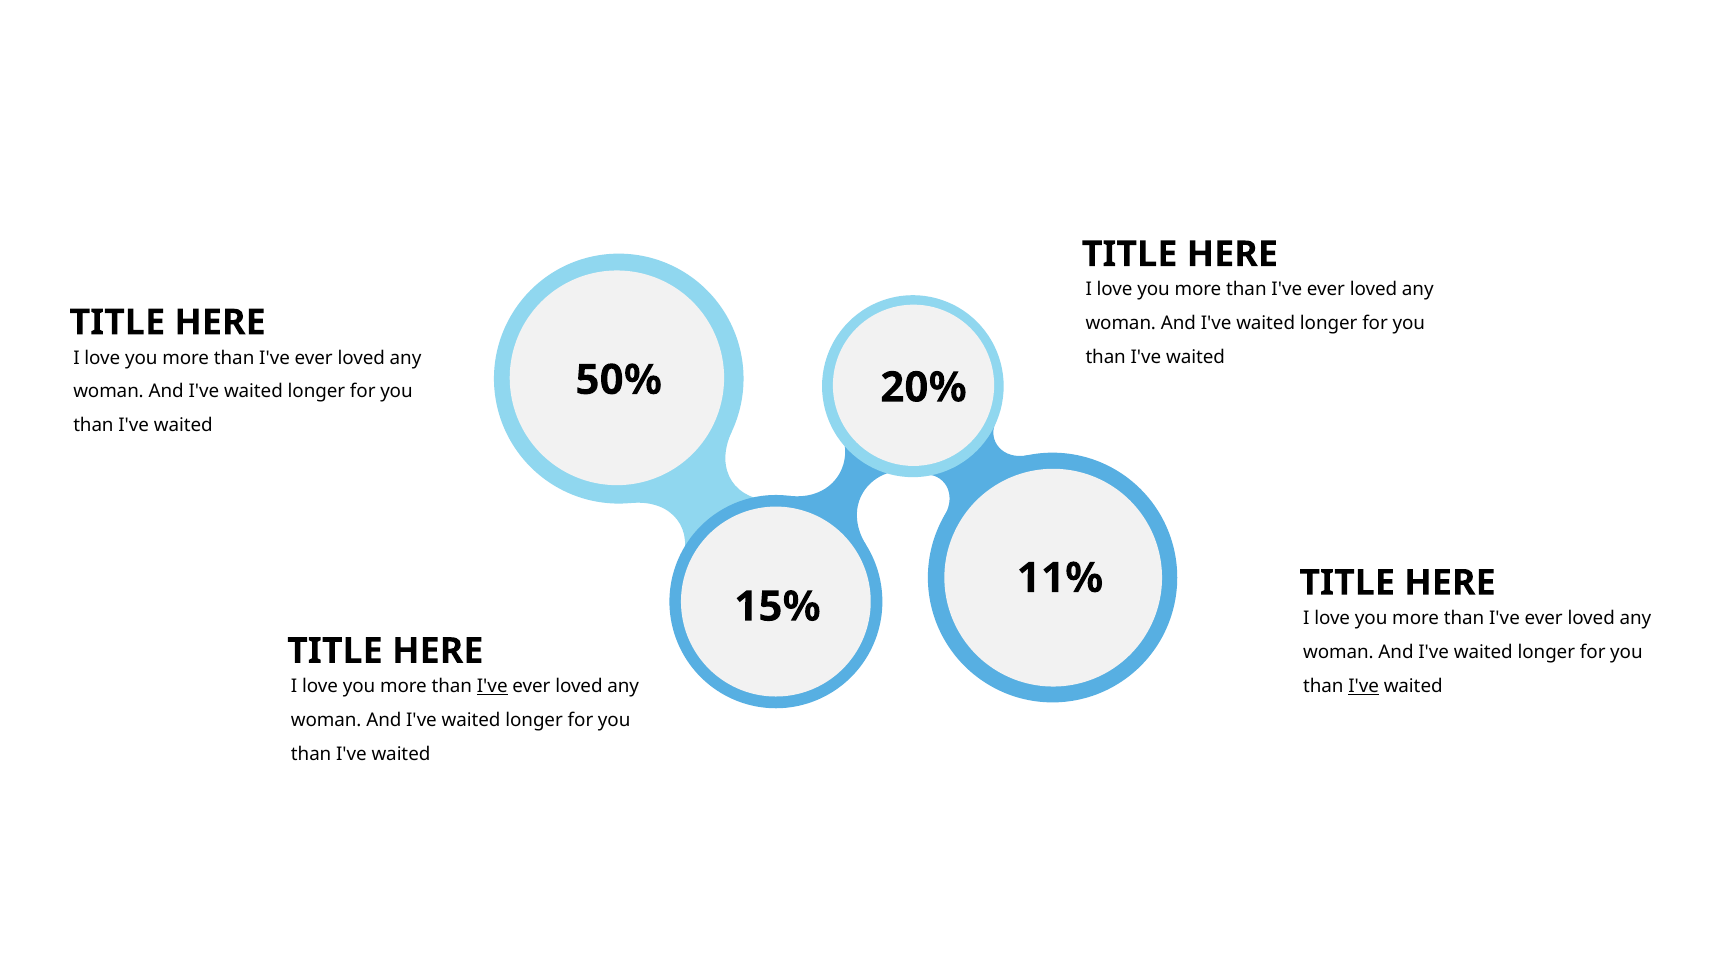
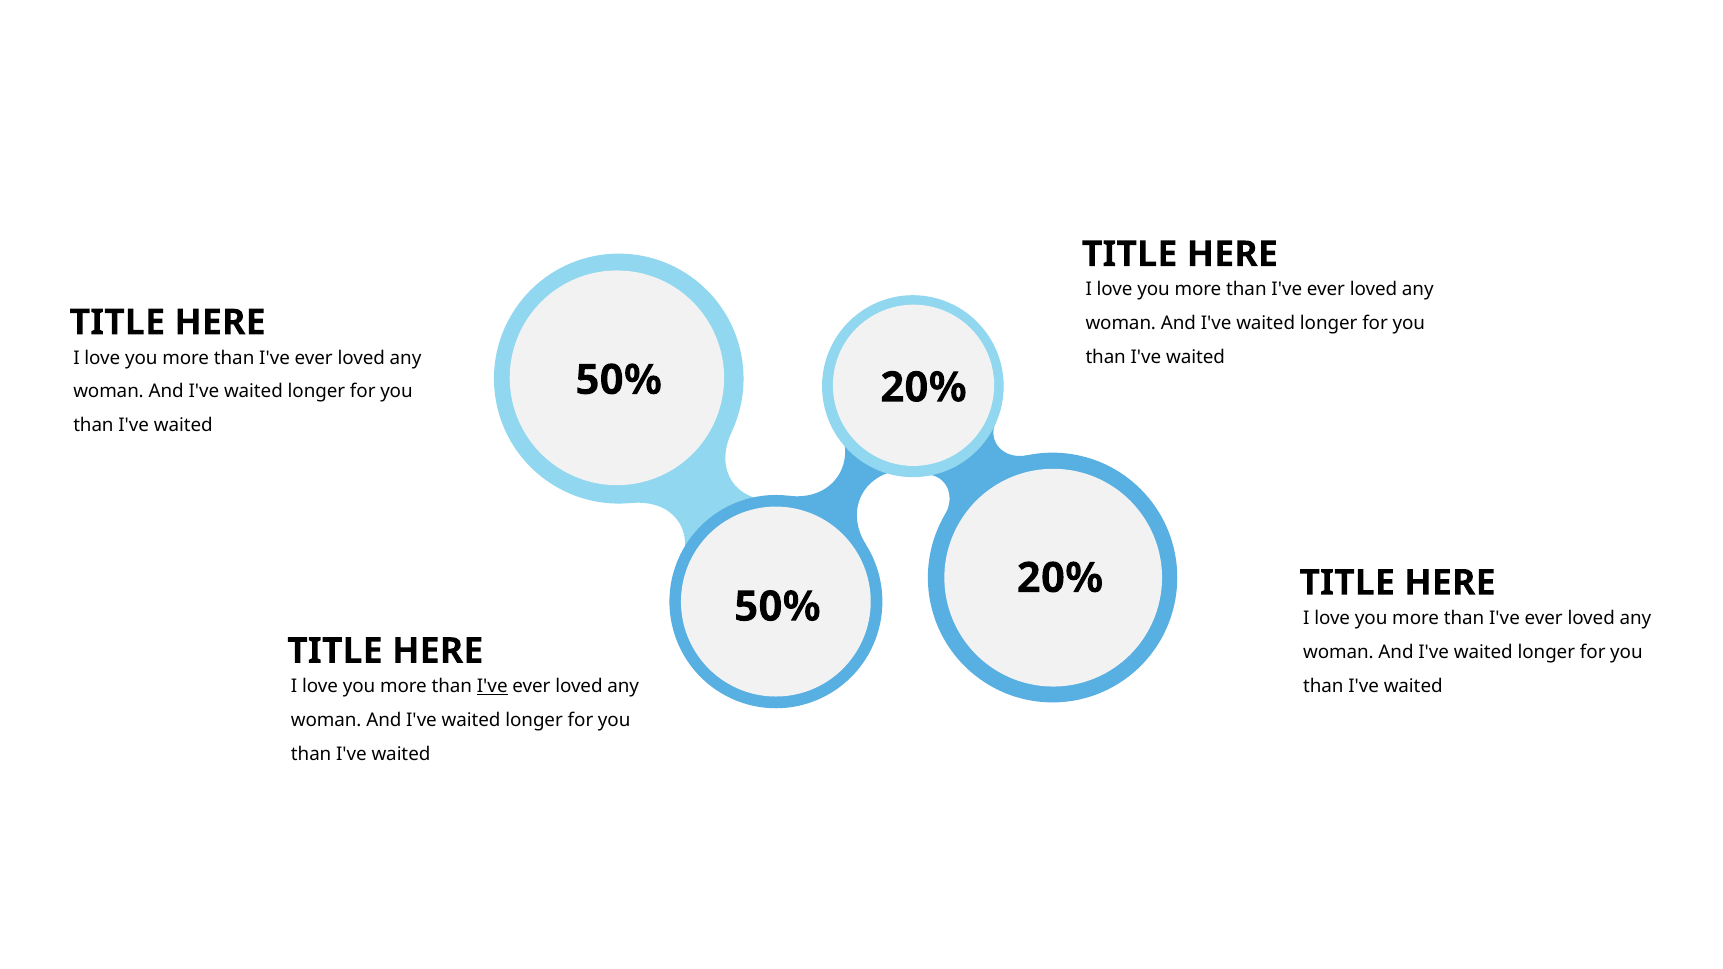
11%: 11% -> 20% (1060, 578)
15%: 15% -> 50% (777, 607)
I've underline: present -> none (1364, 686)
